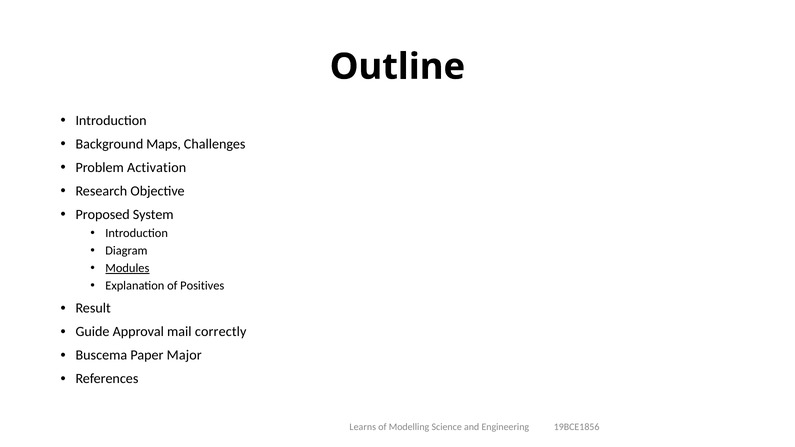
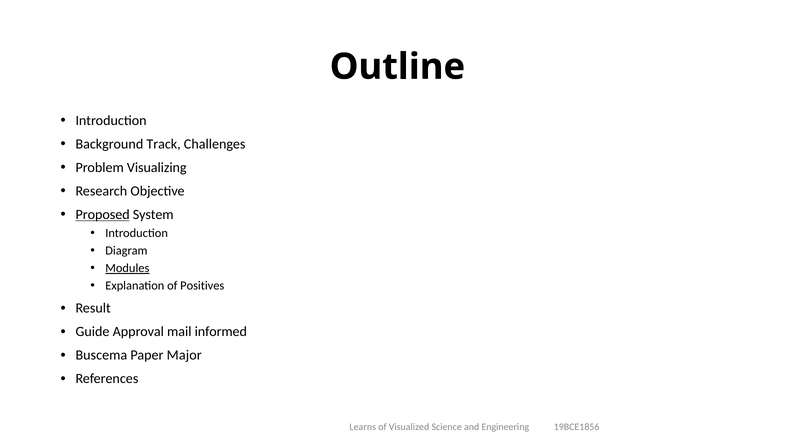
Maps: Maps -> Track (164, 144)
Activation: Activation -> Visualizing (157, 168)
Proposed underline: none -> present (103, 215)
correctly: correctly -> informed (221, 332)
Modelling: Modelling -> Visualized (409, 427)
